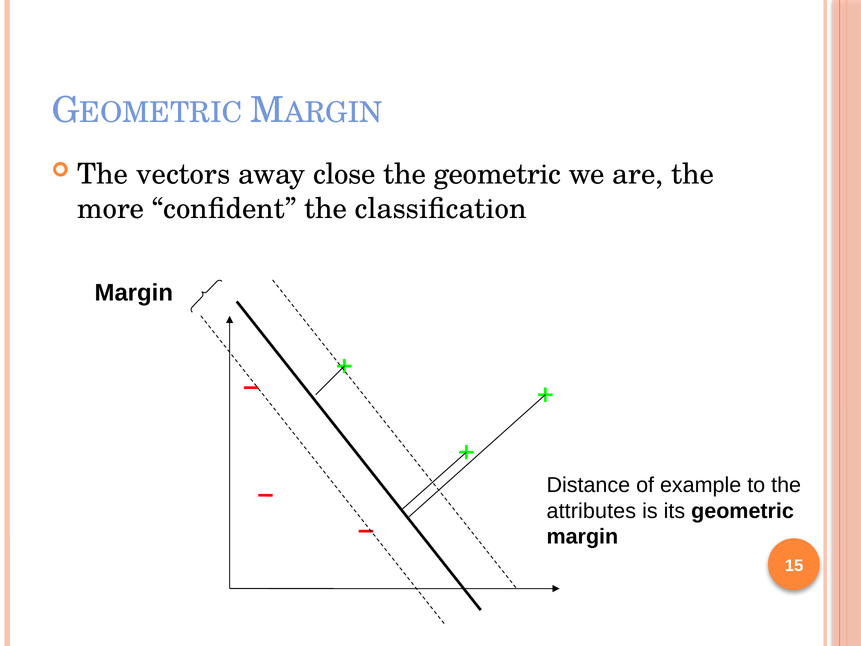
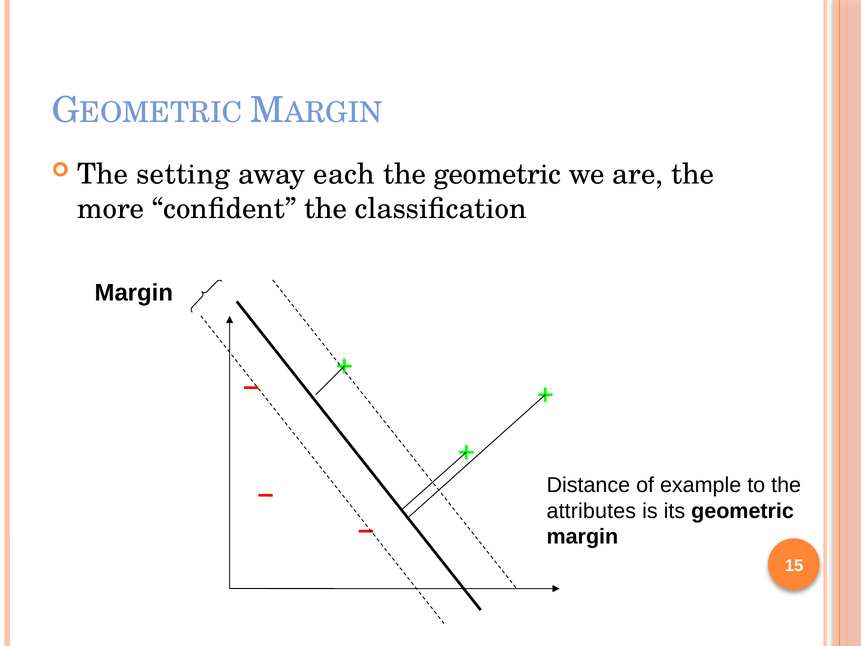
vectors: vectors -> setting (183, 174)
close: close -> each (344, 174)
